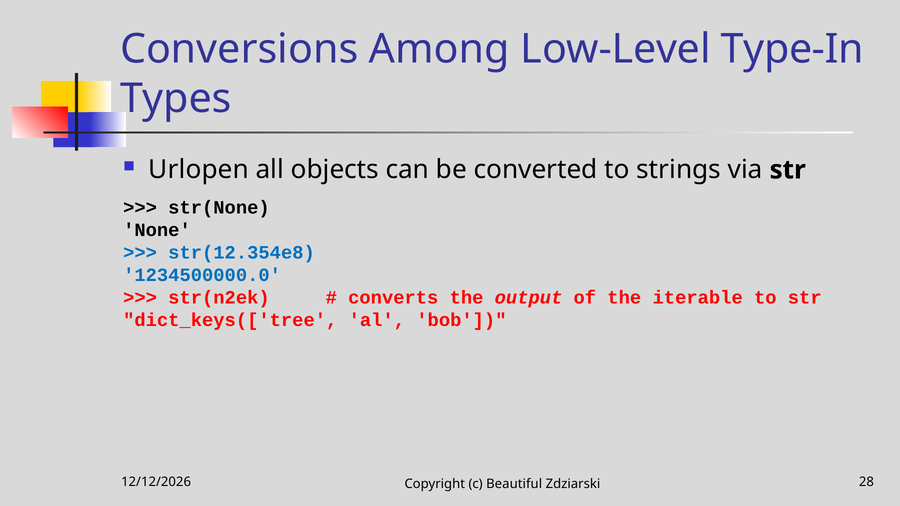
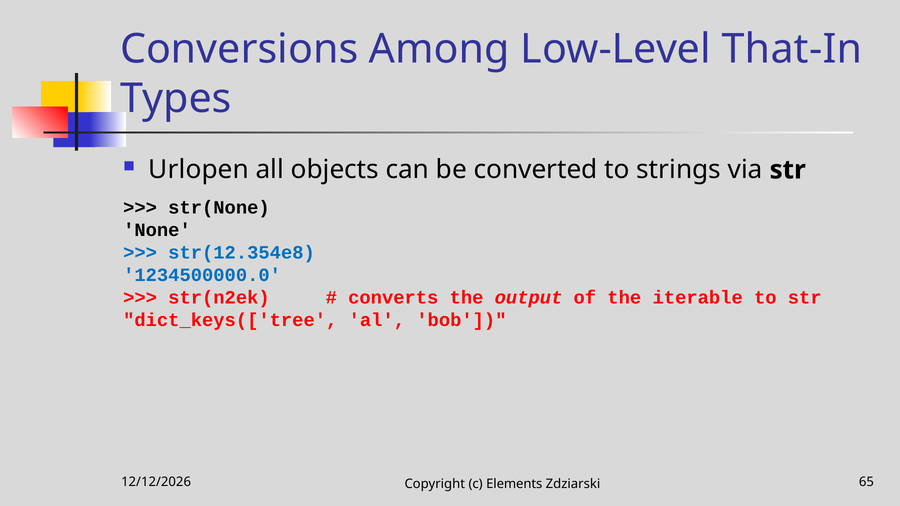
Type-In: Type-In -> That-In (792, 49)
Beautiful: Beautiful -> Elements (514, 484)
28: 28 -> 65 (866, 482)
